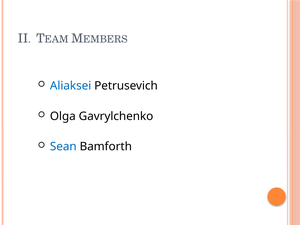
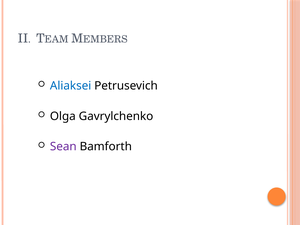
Sean colour: blue -> purple (63, 147)
